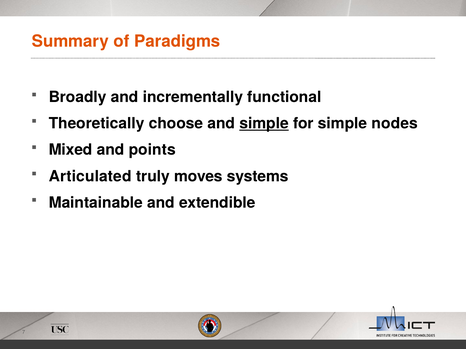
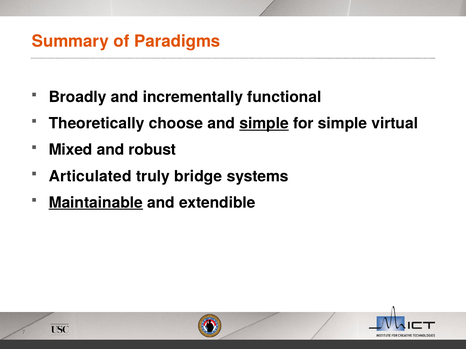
nodes: nodes -> virtual (395, 124)
points: points -> robust (152, 150)
moves: moves -> bridge (198, 176)
Maintainable underline: none -> present (96, 203)
